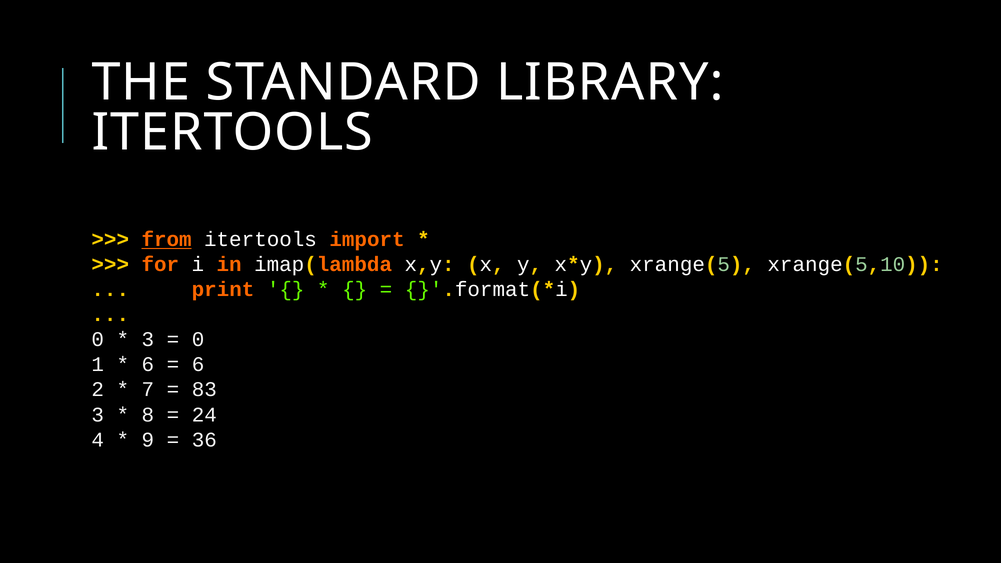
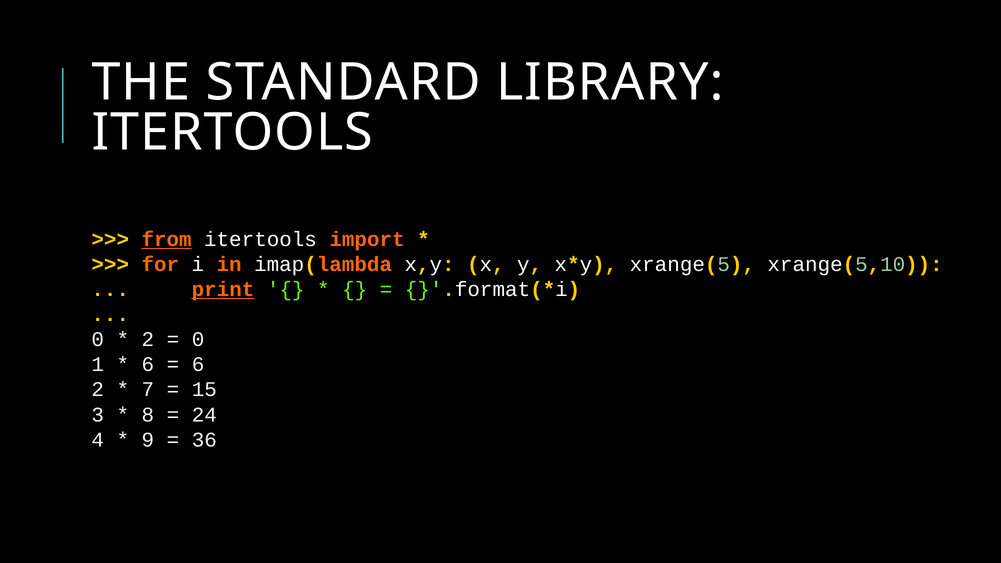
print underline: none -> present (223, 290)
3: 3 -> 2 (148, 340)
83: 83 -> 15 (204, 390)
